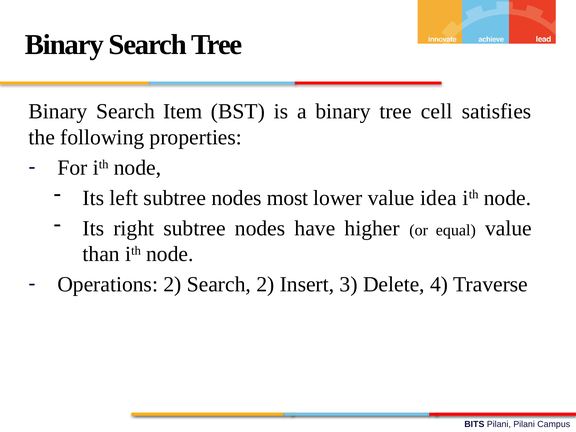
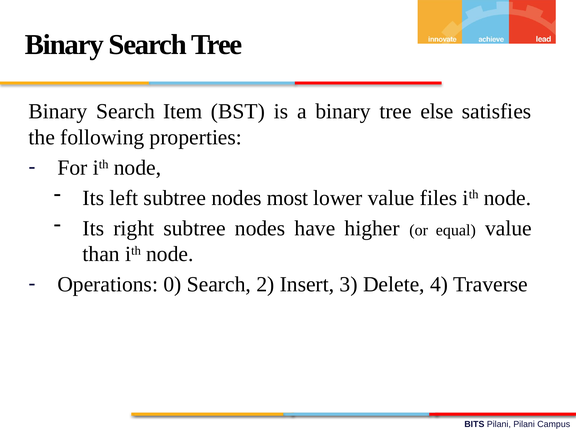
cell: cell -> else (437, 111)
idea: idea -> files (439, 198)
Operations 2: 2 -> 0 (172, 284)
